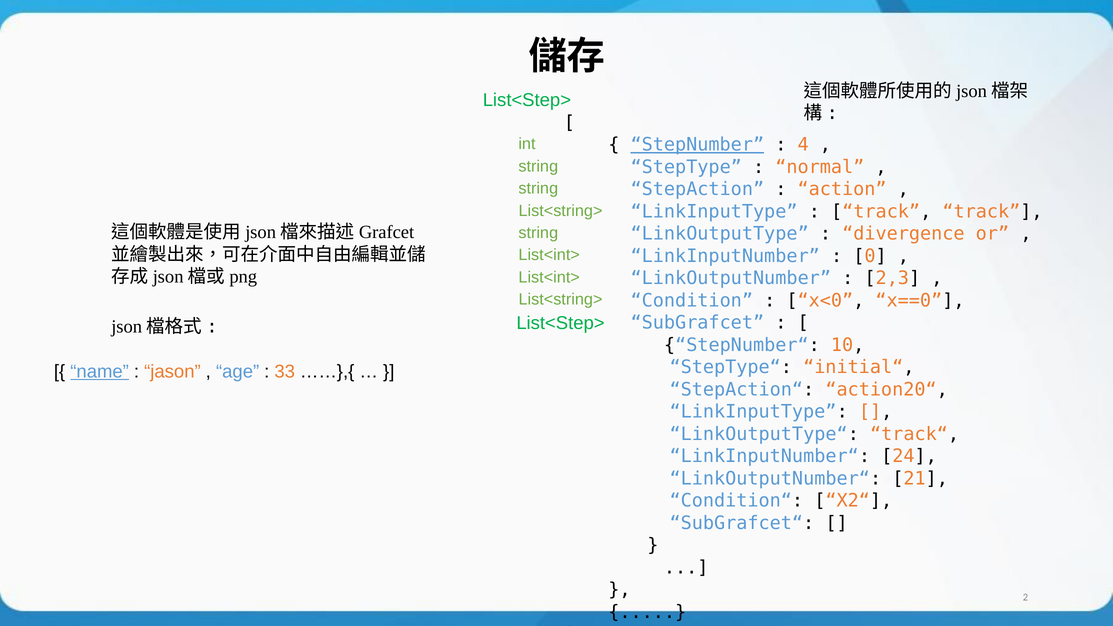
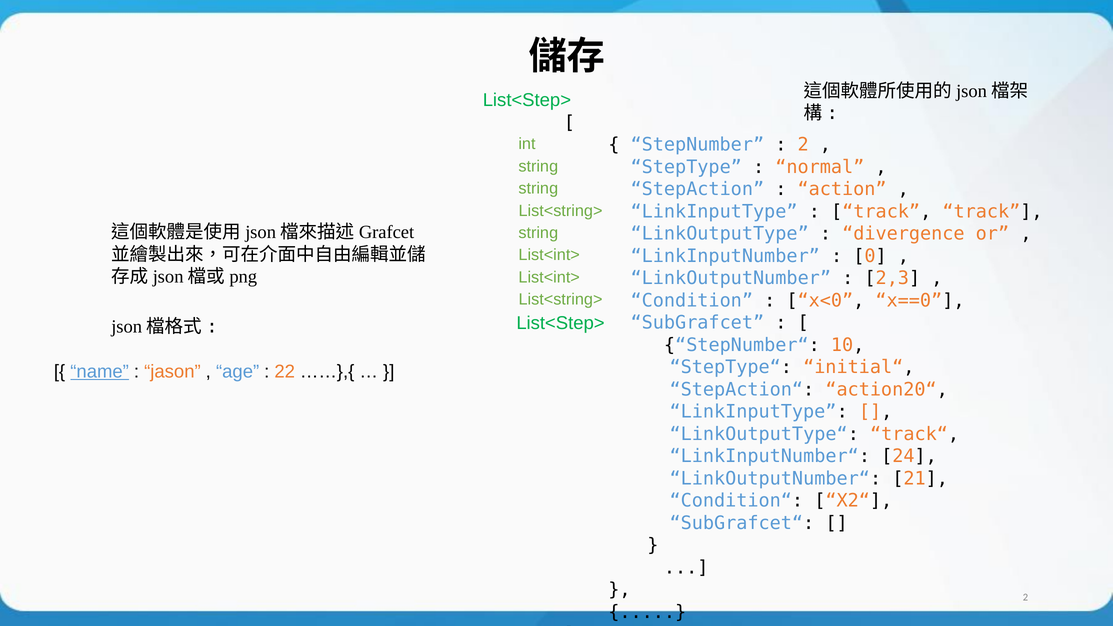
StepNumber underline: present -> none (697, 145)
4: 4 -> 2 (803, 145)
33: 33 -> 22 (285, 371)
